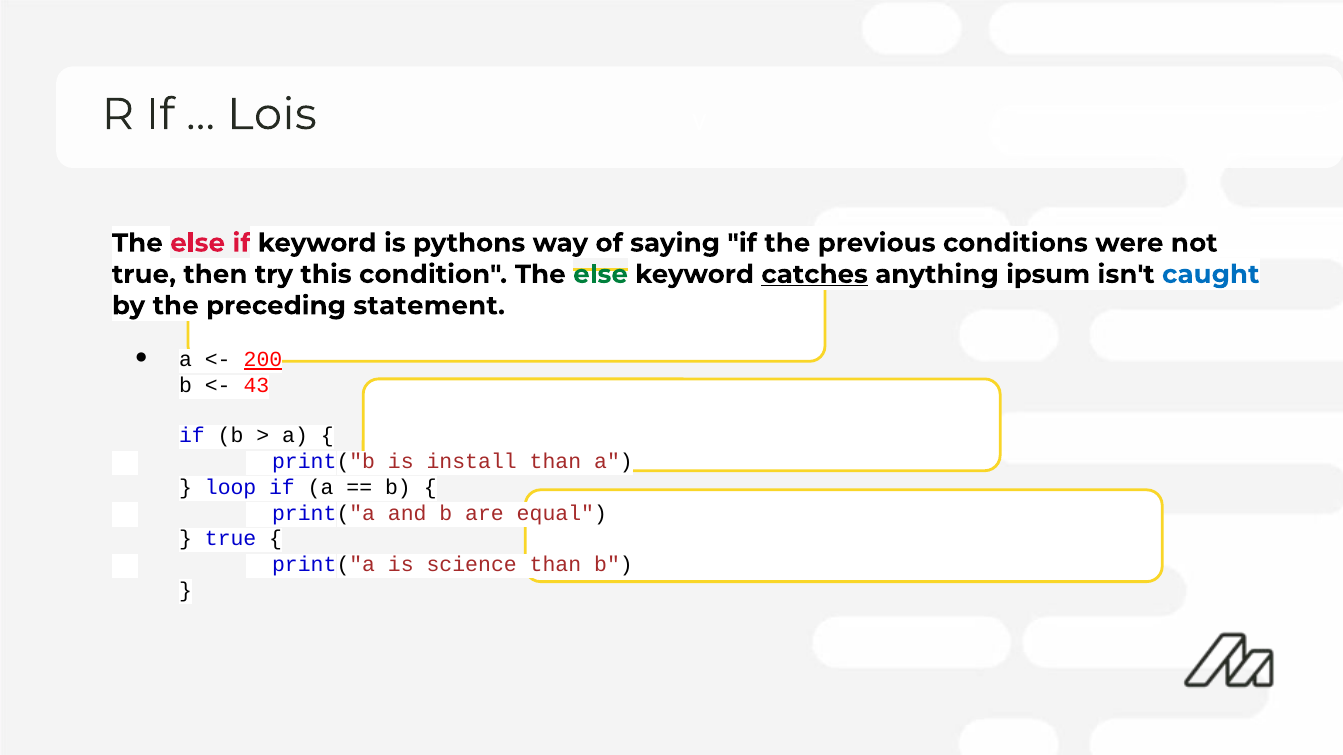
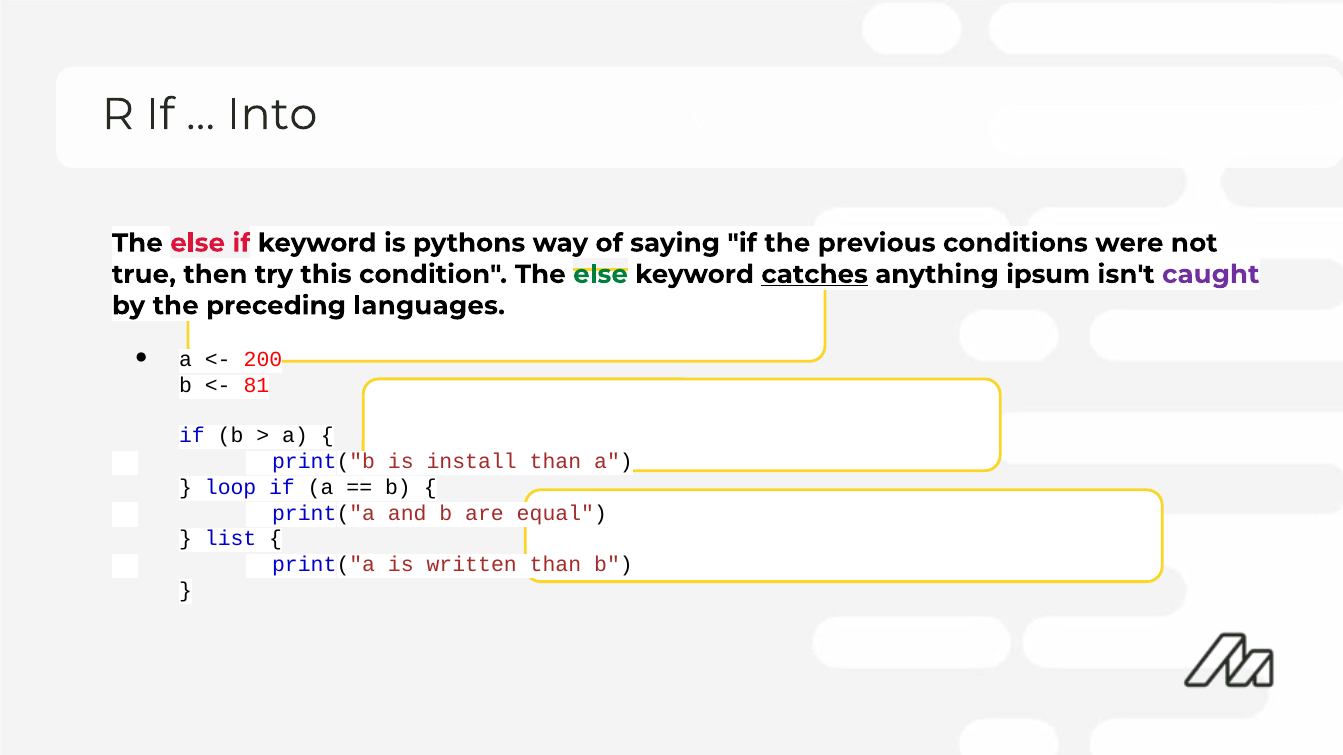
Lois: Lois -> Into (272, 114)
caught colour: blue -> purple (1211, 275)
statement: statement -> languages (429, 306)
200 underline: present -> none (263, 360)
43: 43 -> 81 (256, 386)
true: true -> list (231, 539)
science: science -> written (472, 565)
